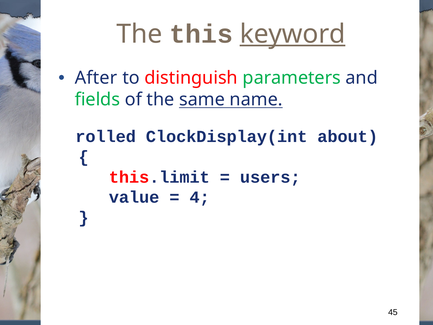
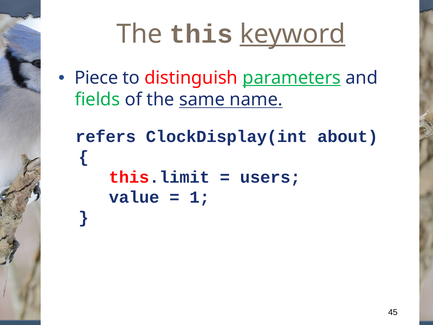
After: After -> Piece (96, 78)
parameters underline: none -> present (292, 78)
rolled: rolled -> refers (106, 137)
4: 4 -> 1 (200, 197)
